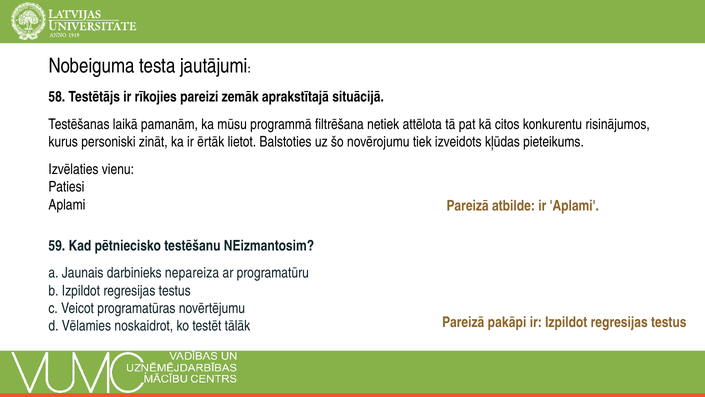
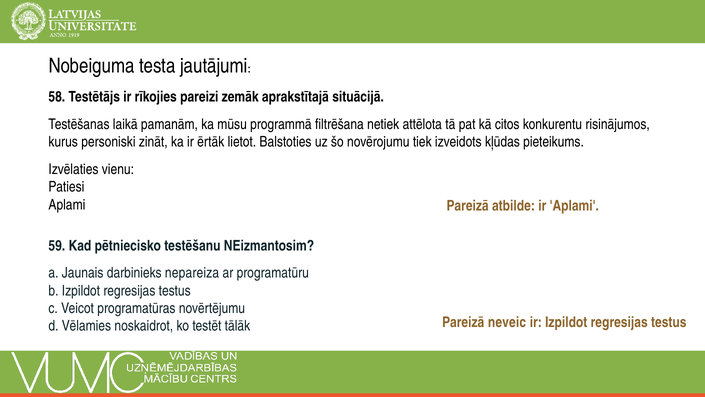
pakāpi: pakāpi -> neveic (507, 322)
